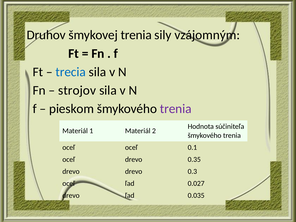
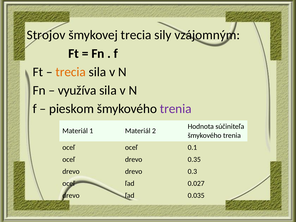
Druhov: Druhov -> Strojov (46, 35)
šmykovej trenia: trenia -> trecia (136, 35)
trecia colour: blue -> orange (71, 72)
strojov: strojov -> využíva (77, 90)
